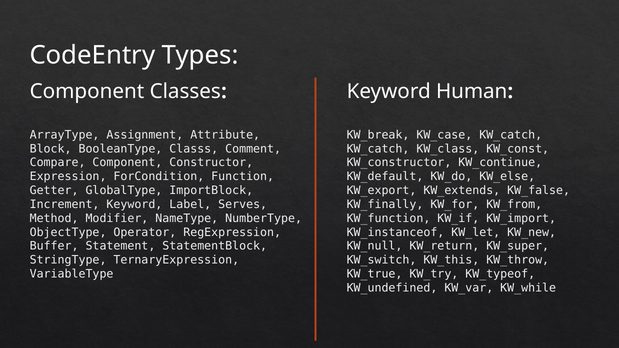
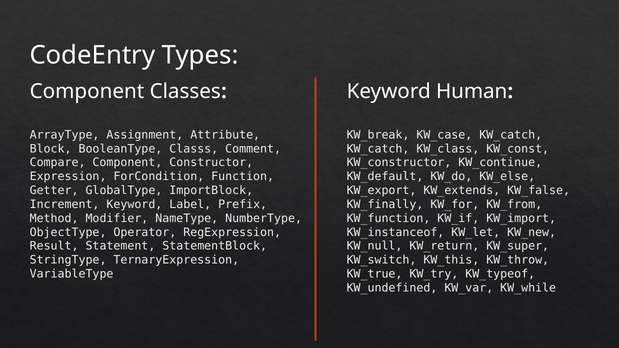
Serves: Serves -> Prefix (243, 205)
Buffer: Buffer -> Result (54, 246)
